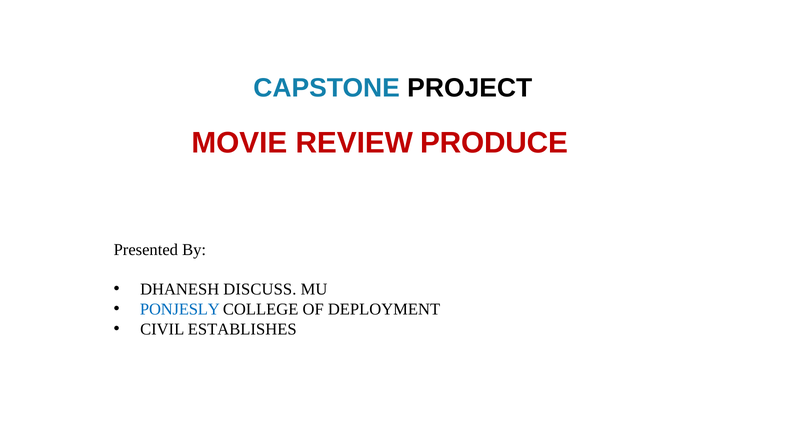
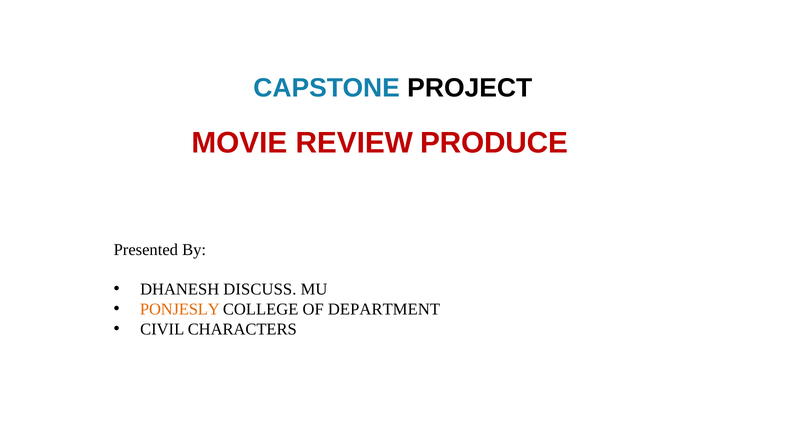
PONJESLY colour: blue -> orange (180, 309)
DEPLOYMENT: DEPLOYMENT -> DEPARTMENT (384, 309)
ESTABLISHES: ESTABLISHES -> CHARACTERS (242, 329)
